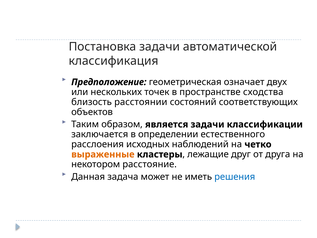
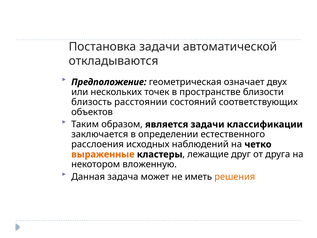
классификация: классификация -> откладываются (114, 61)
сходства: сходства -> близости (263, 92)
расстояние: расстояние -> вложенную (150, 164)
решения colour: blue -> orange (235, 177)
